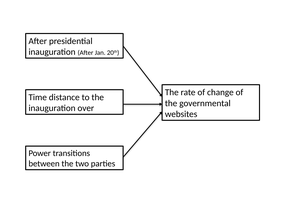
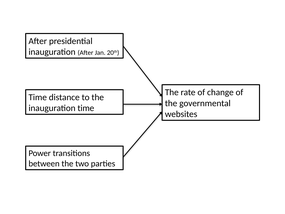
inauguration over: over -> time (86, 108)
